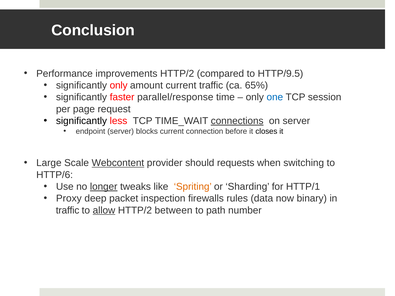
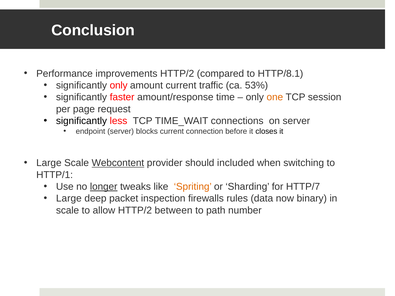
HTTP/9.5: HTTP/9.5 -> HTTP/8.1 (280, 74)
65%: 65% -> 53% (256, 85)
parallel/response: parallel/response -> amount/response (175, 97)
one colour: blue -> orange (275, 97)
connections underline: present -> none (237, 121)
requests: requests -> included (236, 163)
HTTP/6: HTTP/6 -> HTTP/1 (55, 175)
HTTP/1: HTTP/1 -> HTTP/7 (303, 187)
Proxy: Proxy -> Large (69, 199)
traffic: traffic -> scale (68, 211)
allow underline: present -> none (104, 211)
